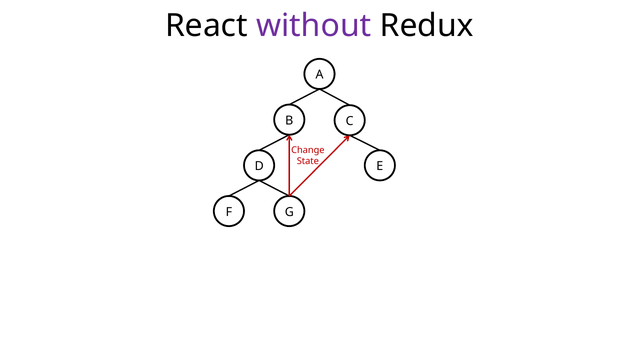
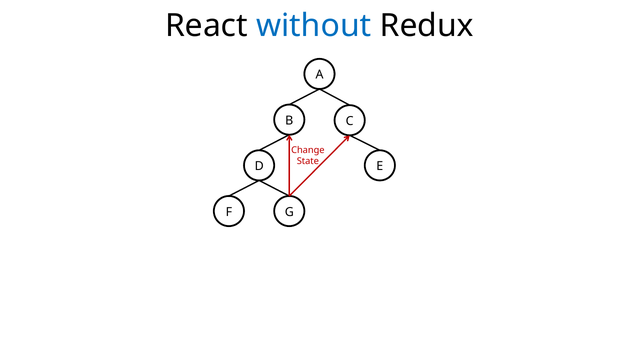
without colour: purple -> blue (314, 26)
